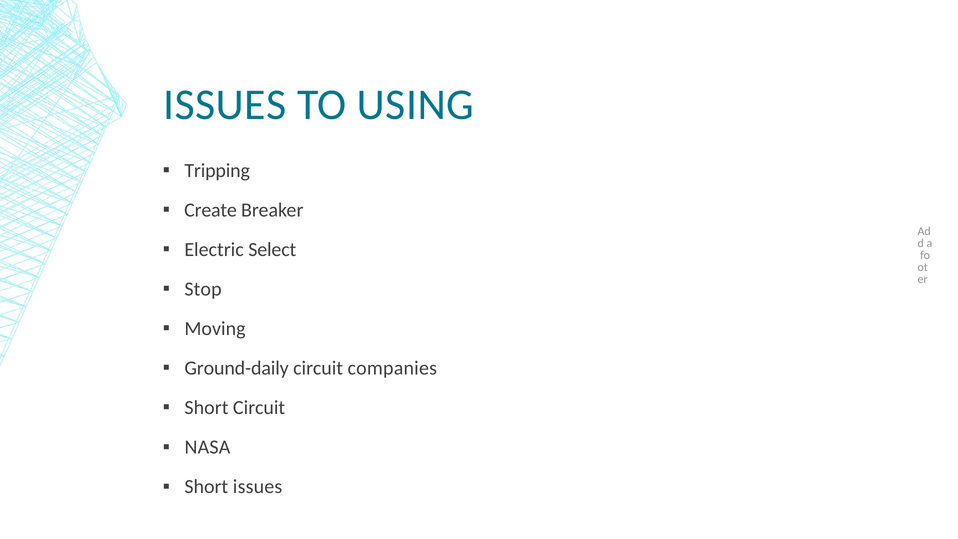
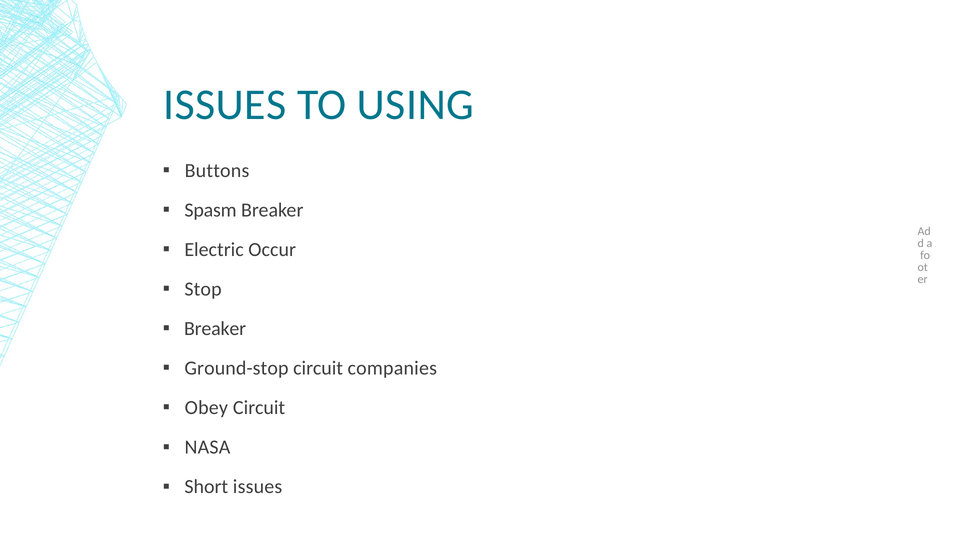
Tripping: Tripping -> Buttons (217, 170)
Create: Create -> Spasm (211, 210)
Select: Select -> Occur (272, 249)
Moving: Moving -> Breaker (215, 328)
Ground-daily: Ground-daily -> Ground-stop (236, 368)
Short: Short -> Obey (206, 408)
